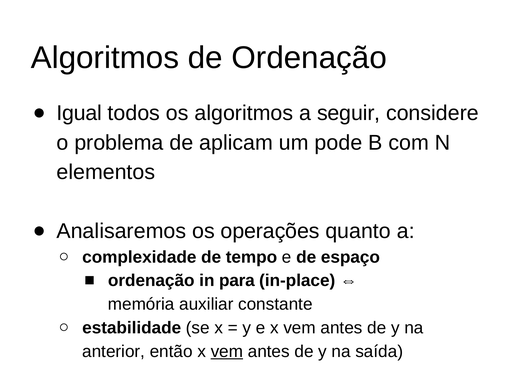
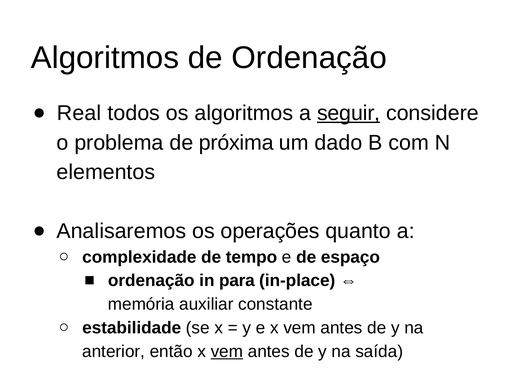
Igual: Igual -> Real (79, 113)
seguir underline: none -> present (349, 113)
aplicam: aplicam -> próxima (236, 143)
pode: pode -> dado (338, 143)
